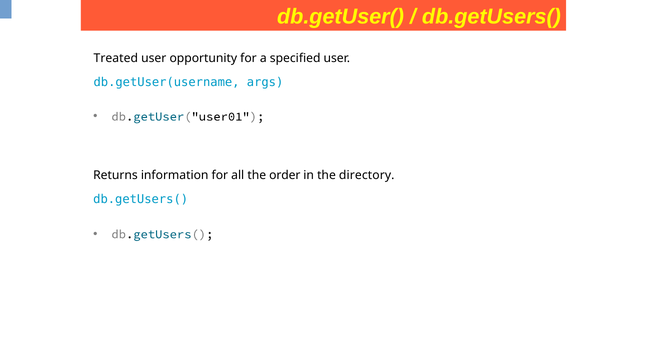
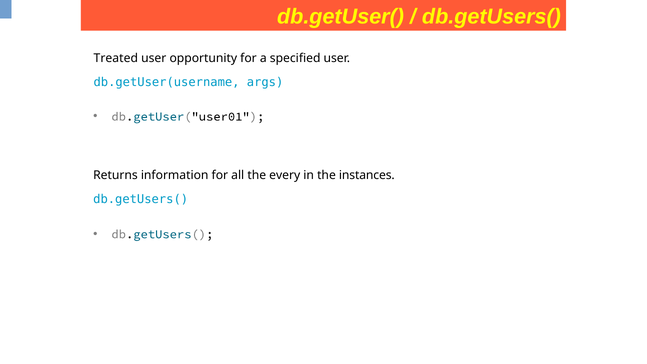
order: order -> every (285, 175)
directory: directory -> instances (367, 175)
